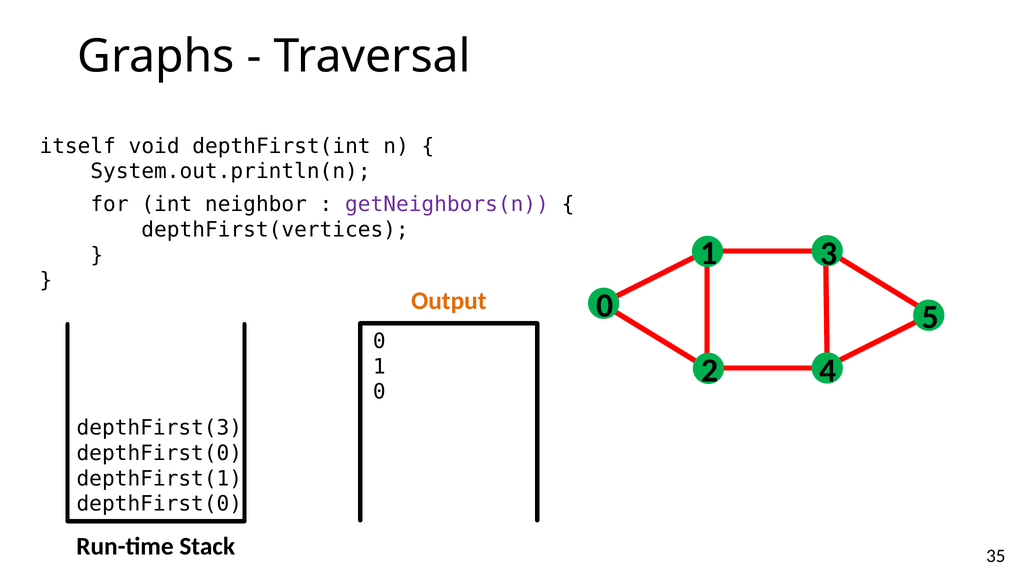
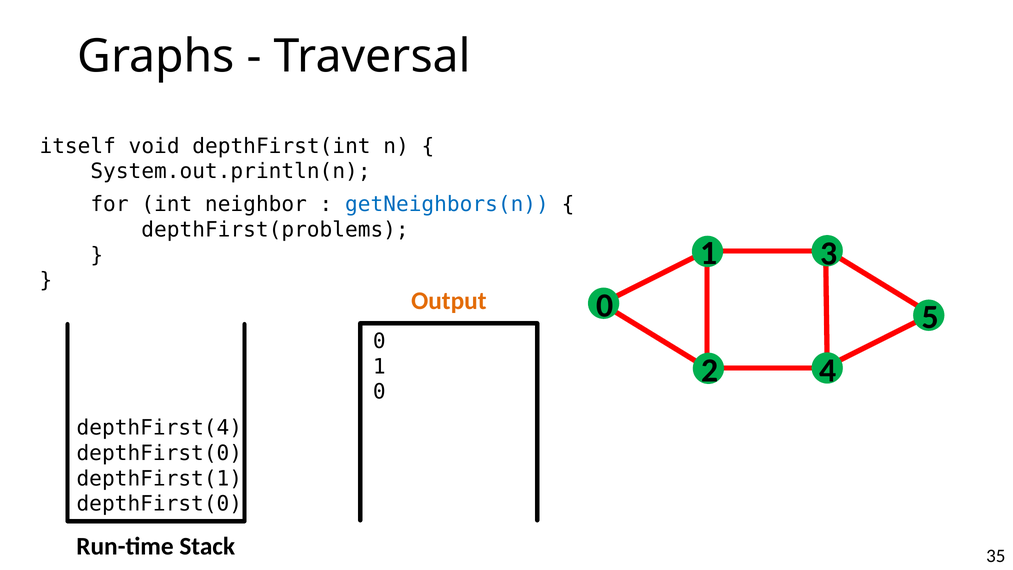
getNeighbors(n colour: purple -> blue (447, 204)
depthFirst(vertices: depthFirst(vertices -> depthFirst(problems (275, 230)
depthFirst(3: depthFirst(3 -> depthFirst(4 (159, 428)
